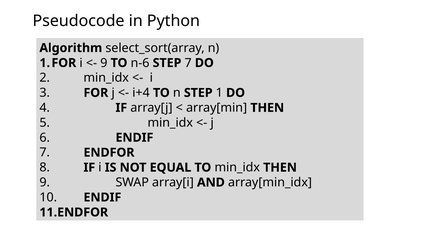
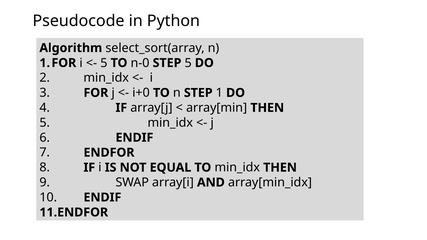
9: 9 -> 5 (104, 63)
n-6: n-6 -> n-0 (140, 63)
STEP 7: 7 -> 5 (188, 63)
i+4: i+4 -> i+0 (141, 93)
